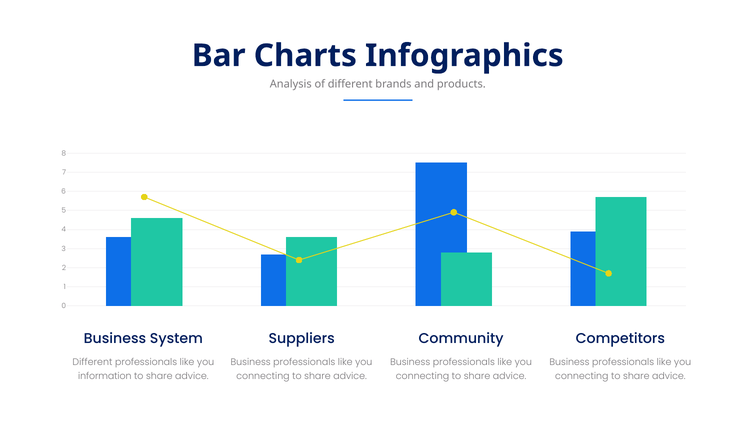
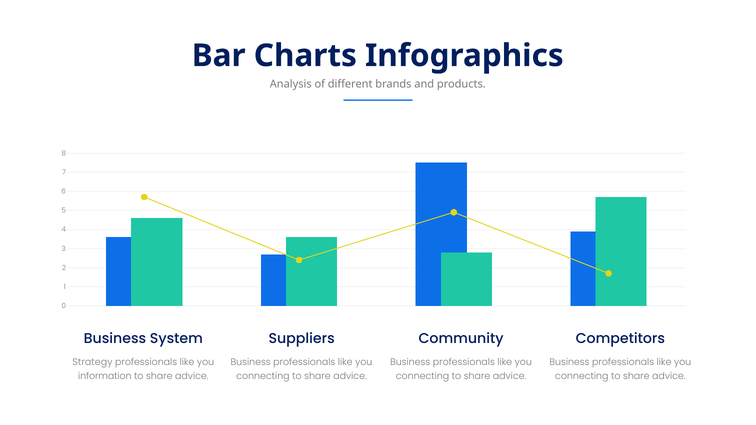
Different: Different -> Strategy (92, 362)
